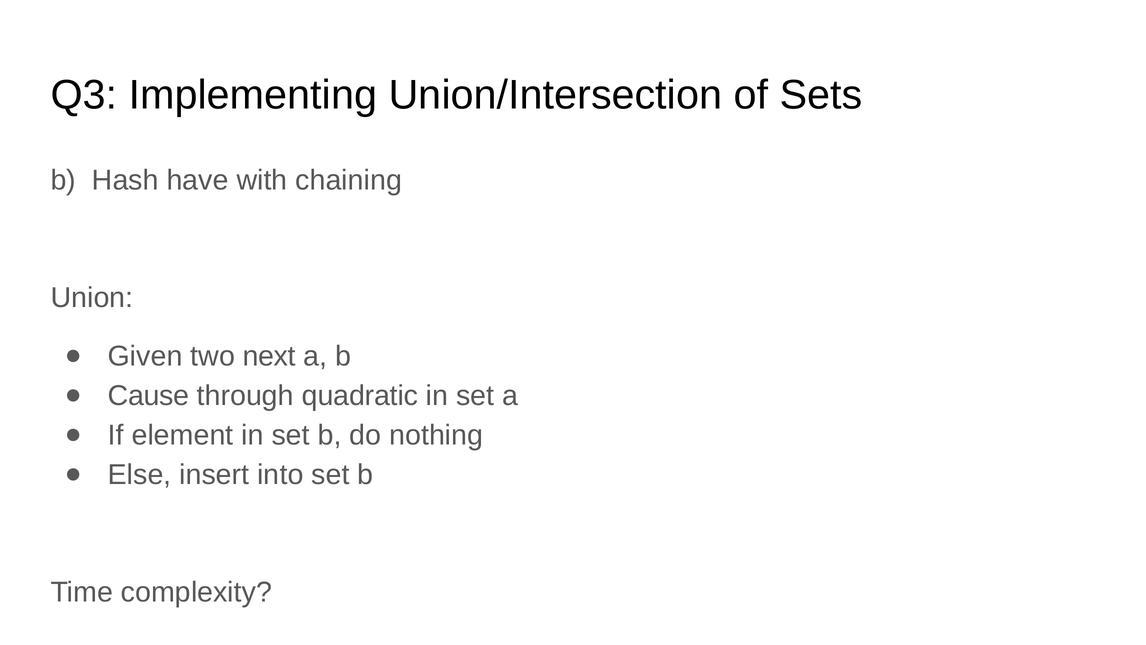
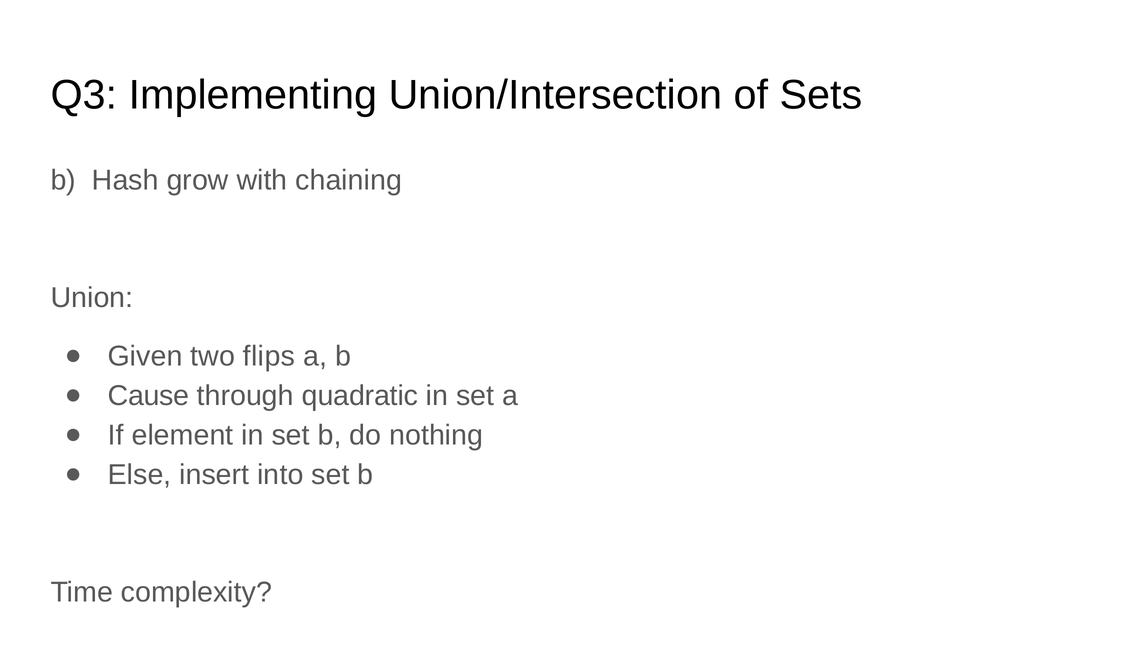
have: have -> grow (198, 180)
next: next -> flips (269, 356)
